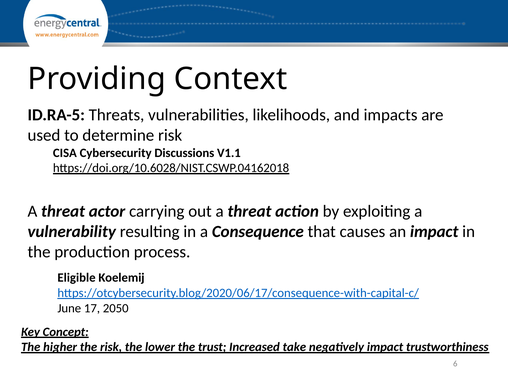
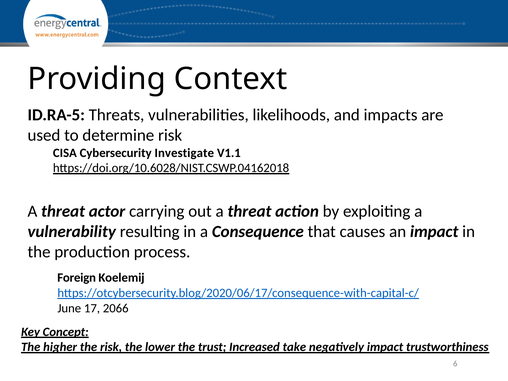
Discussions: Discussions -> Investigate (184, 153)
Eligible: Eligible -> Foreign (77, 278)
2050: 2050 -> 2066 (116, 308)
